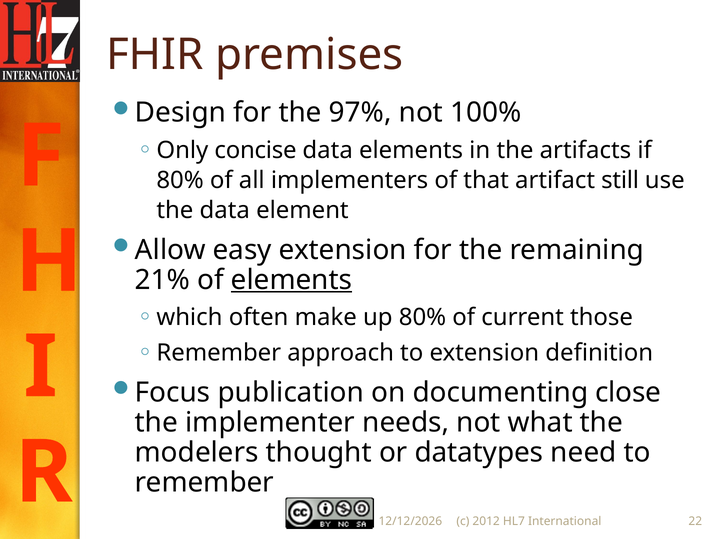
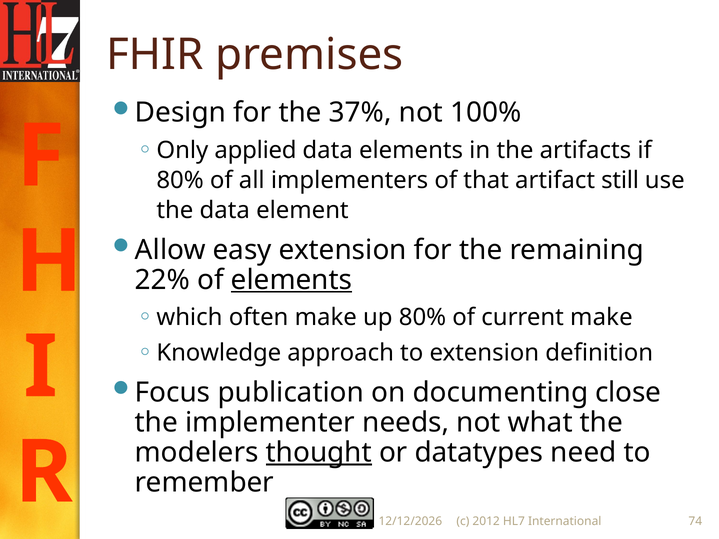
97%: 97% -> 37% (360, 113)
concise: concise -> applied (256, 150)
21%: 21% -> 22% (162, 280)
current those: those -> make (601, 318)
Remember: Remember -> Knowledge (219, 353)
thought underline: none -> present (319, 453)
22: 22 -> 74 (695, 521)
